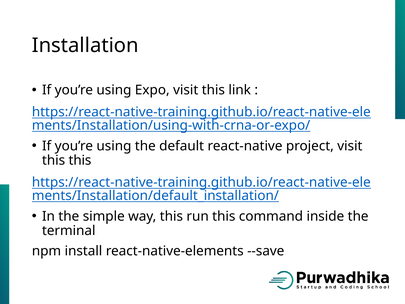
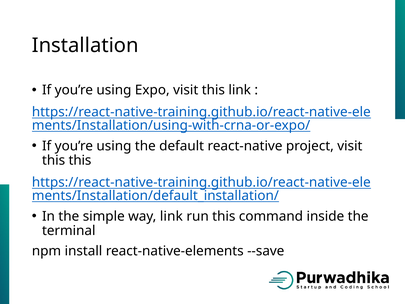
way this: this -> link (171, 216)
